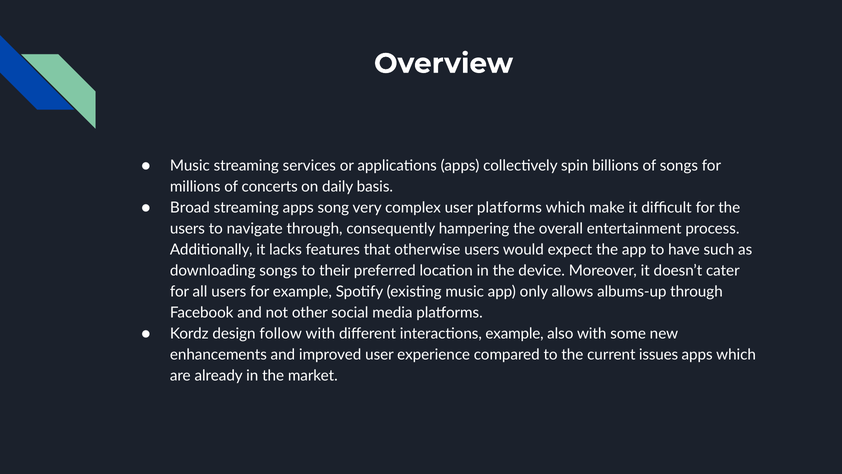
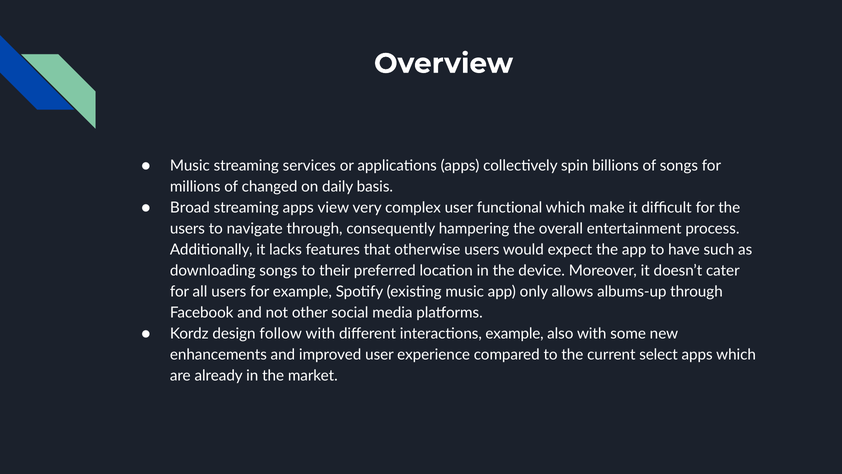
concerts: concerts -> changed (270, 187)
song: song -> view (333, 208)
user platforms: platforms -> functional (510, 208)
issues: issues -> select (659, 355)
